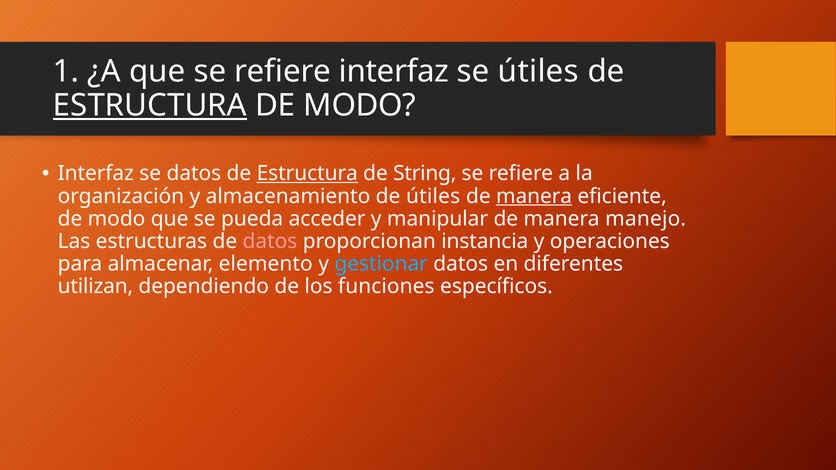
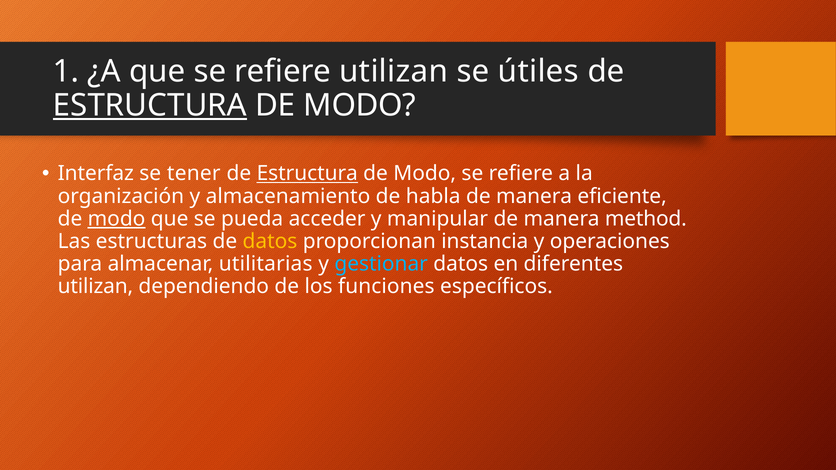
refiere interfaz: interfaz -> utilizan (394, 72)
se datos: datos -> tener (194, 174)
String: String -> Modo (425, 174)
de útiles: útiles -> habla (433, 196)
manera underline: present -> none (534, 196)
modo underline: none -> present (117, 219)
manejo: manejo -> method (646, 219)
datos colour: pink -> yellow (270, 241)
elemento: elemento -> utilitarias (266, 264)
